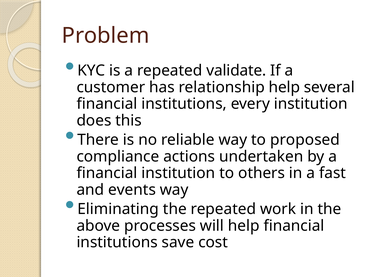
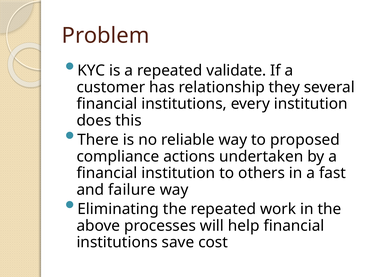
relationship help: help -> they (284, 87)
events: events -> failure (132, 190)
